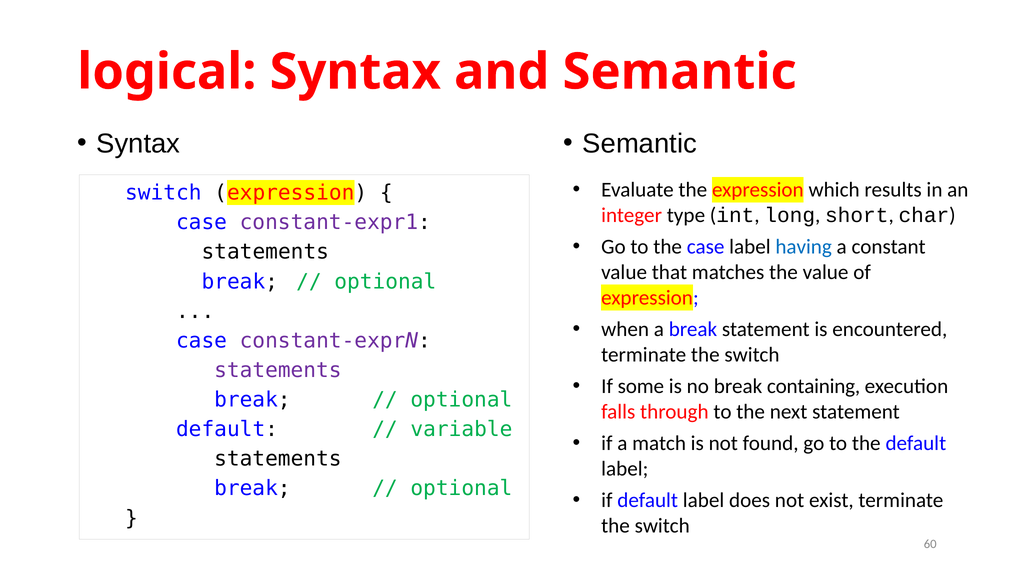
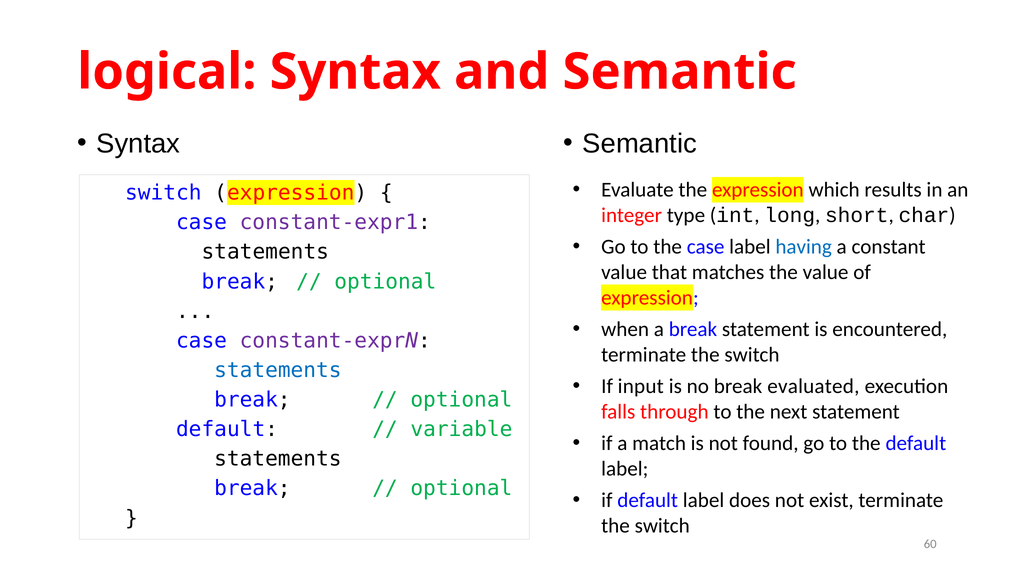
statements colour: purple -> blue (278, 370)
some: some -> input (641, 387)
containing: containing -> evaluated (813, 387)
